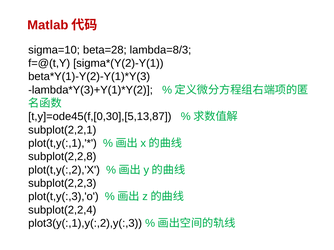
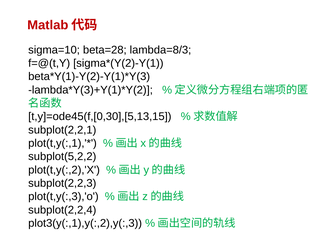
t,y]=ode45(f,[0,30],[5,13,87: t,y]=ode45(f,[0,30],[5,13,87 -> t,y]=ode45(f,[0,30],[5,13,15 (100, 117)
subplot(2,2,8: subplot(2,2,8 -> subplot(5,2,2 (62, 157)
